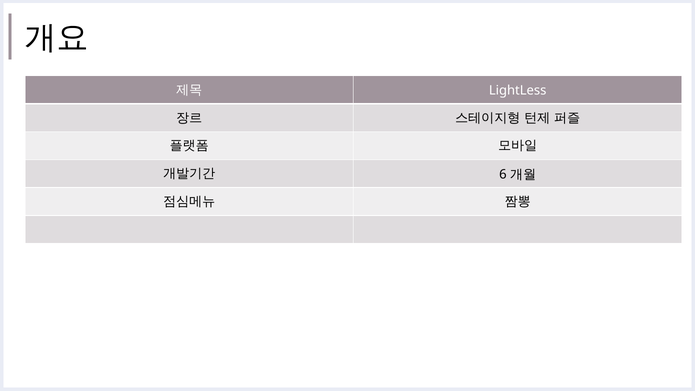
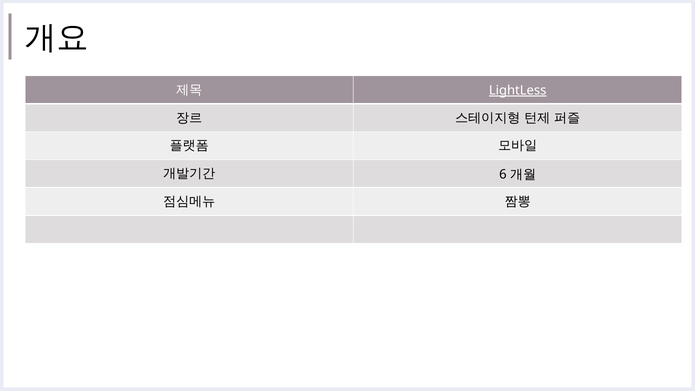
LightLess underline: none -> present (518, 90)
